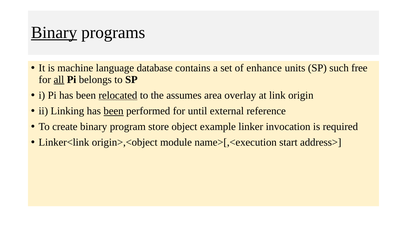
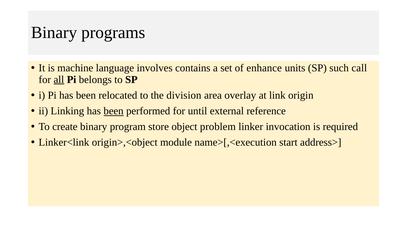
Binary underline: present -> none (54, 33)
database: database -> involves (155, 68)
free: free -> call (359, 68)
relocated underline: present -> none (118, 95)
assumes: assumes -> division (184, 95)
example: example -> problem (218, 127)
